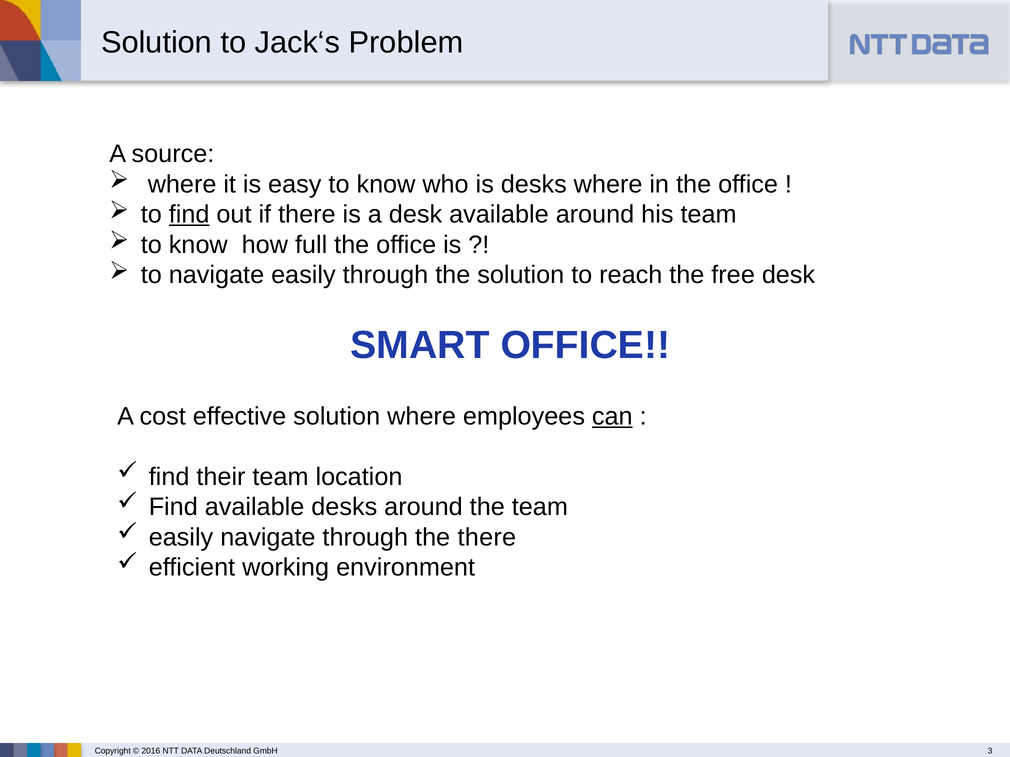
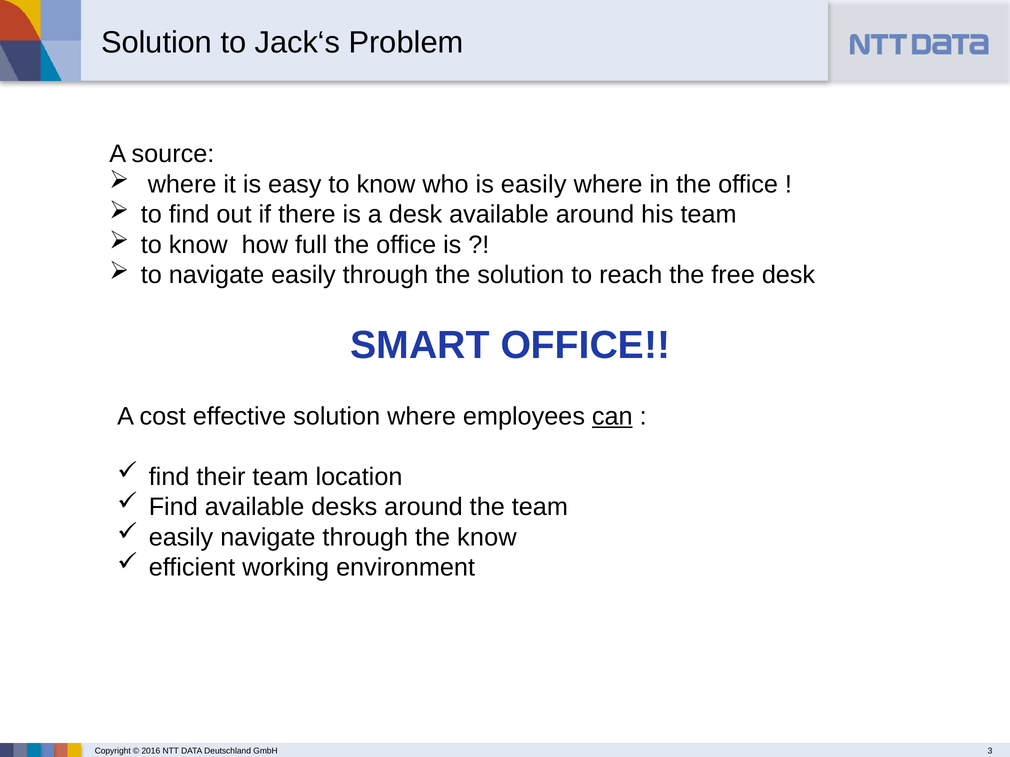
is desks: desks -> easily (534, 184)
find underline: present -> none (189, 215)
the there: there -> know (487, 538)
